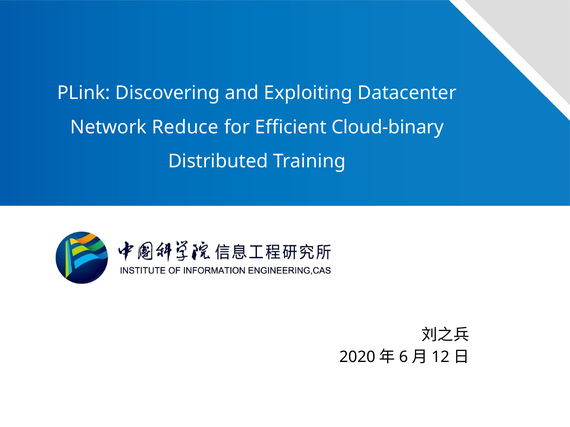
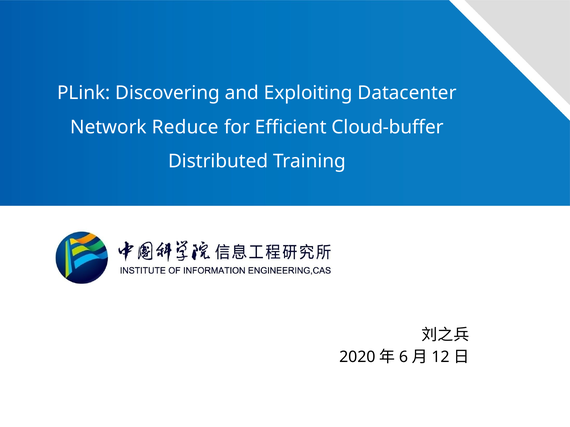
Cloud-binary: Cloud-binary -> Cloud-buffer (388, 127)
